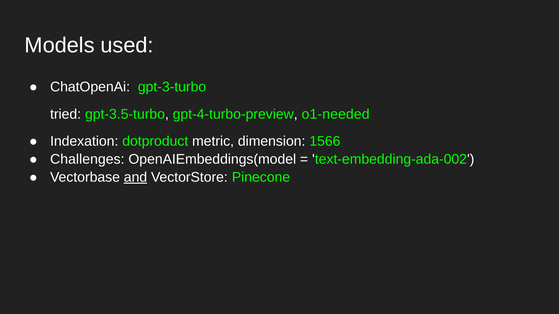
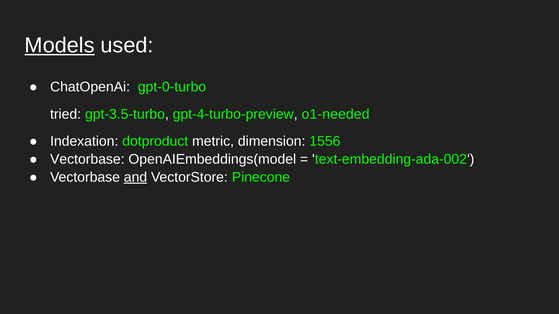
Models underline: none -> present (60, 45)
gpt-3-turbo: gpt-3-turbo -> gpt-0-turbo (172, 87)
1566: 1566 -> 1556 (325, 142)
Challenges: Challenges -> Vectorbase (87, 160)
